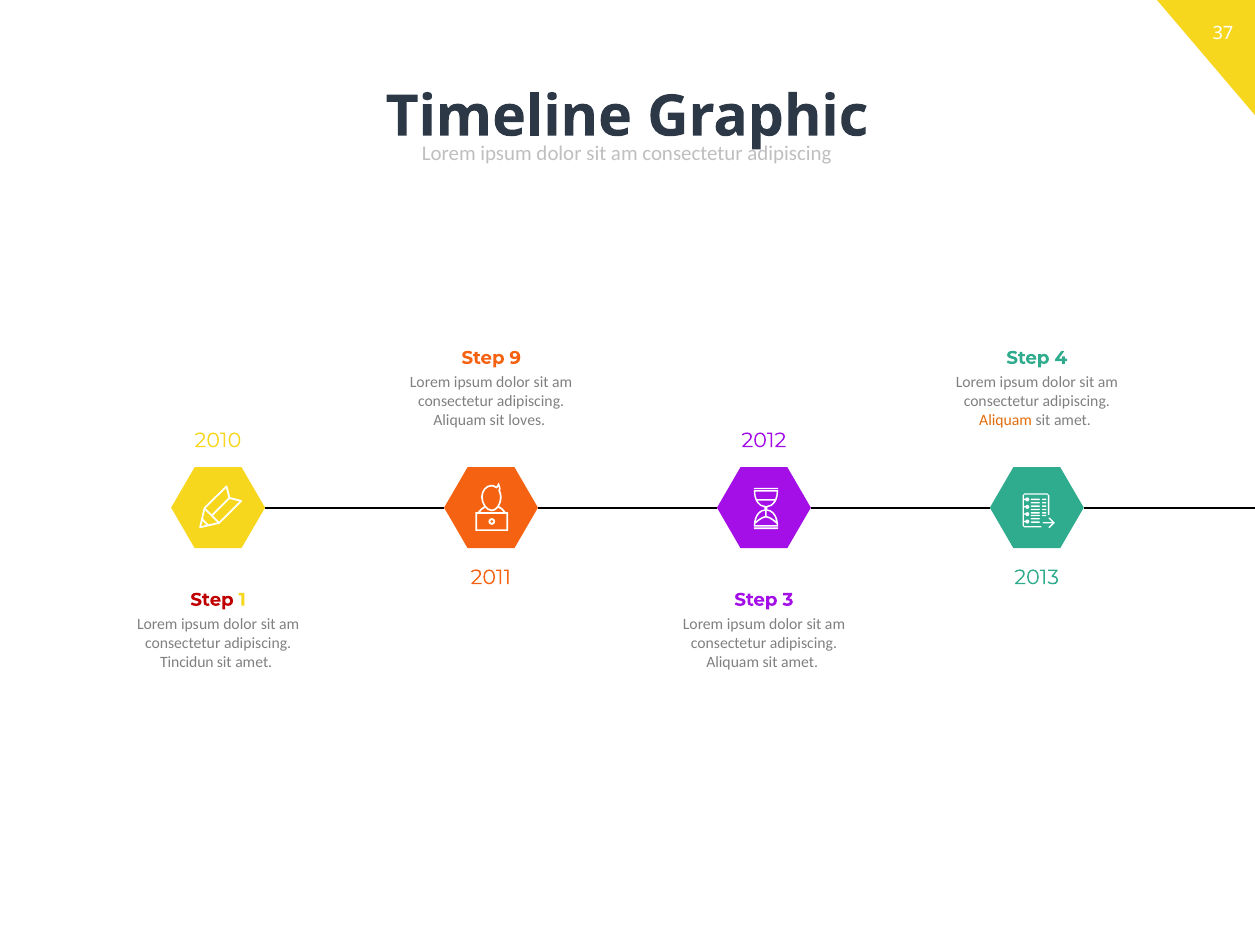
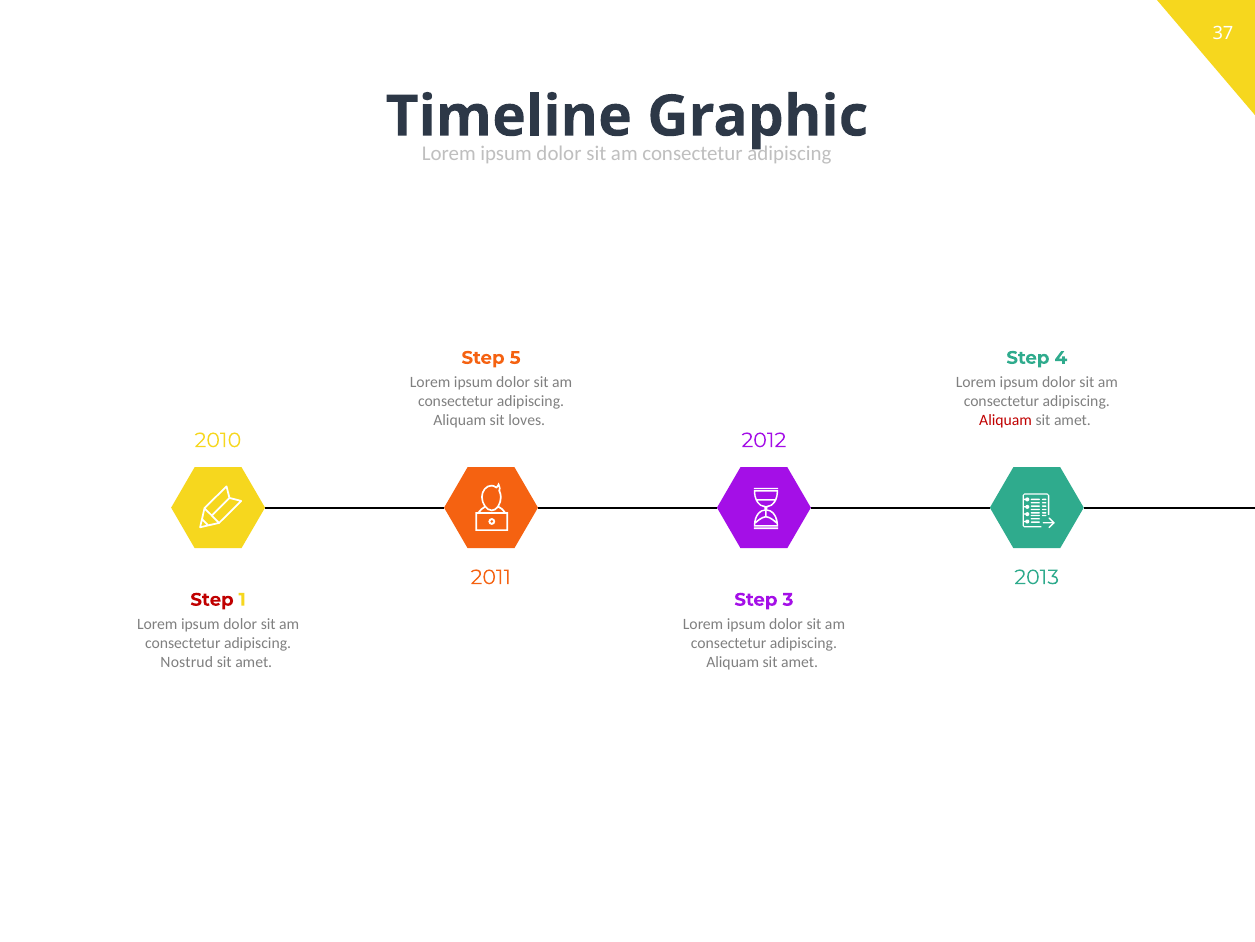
9: 9 -> 5 (515, 358)
Aliquam colour: orange -> red (1006, 420)
Tincidun: Tincidun -> Nostrud (187, 662)
